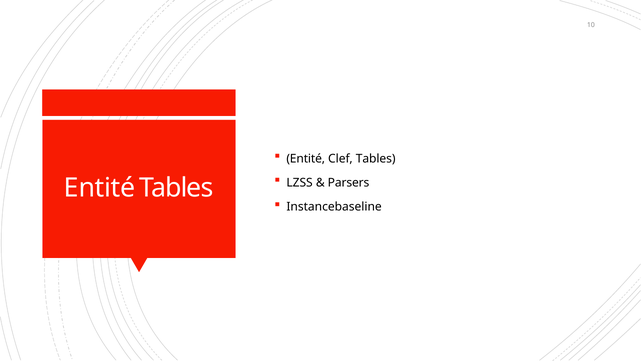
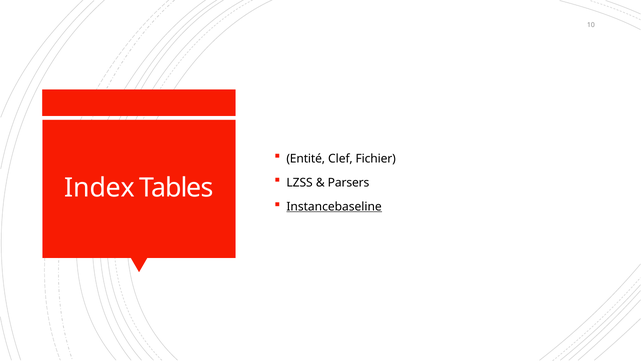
Clef Tables: Tables -> Fichier (376, 159)
Entité: Entité -> Index (100, 188)
Instancebaseline underline: none -> present (334, 207)
